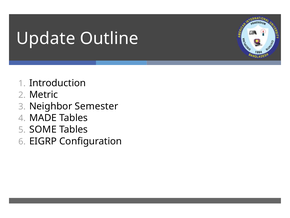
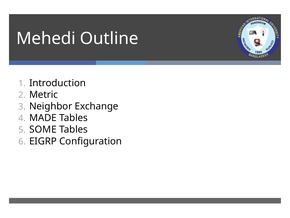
Update: Update -> Mehedi (46, 38)
Semester: Semester -> Exchange (97, 106)
